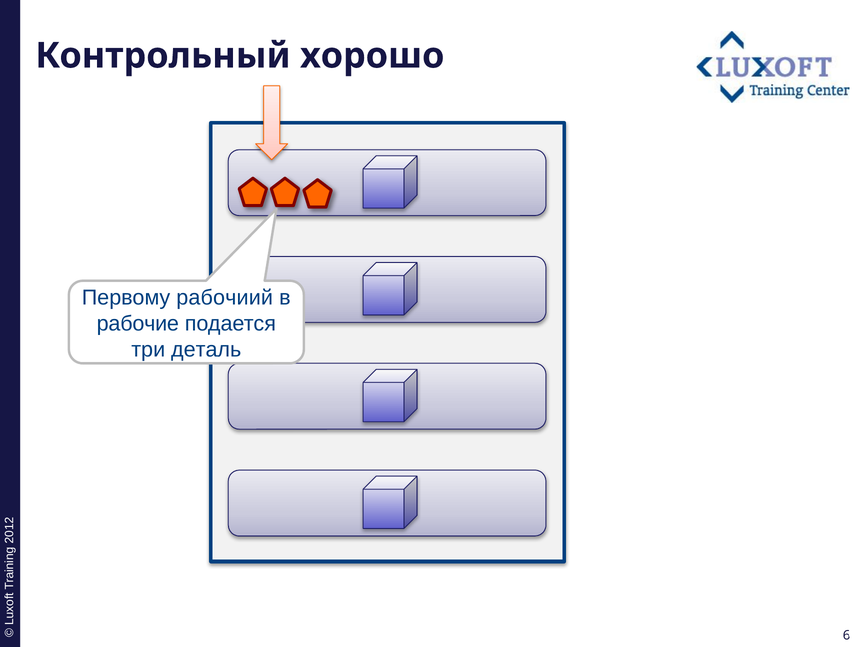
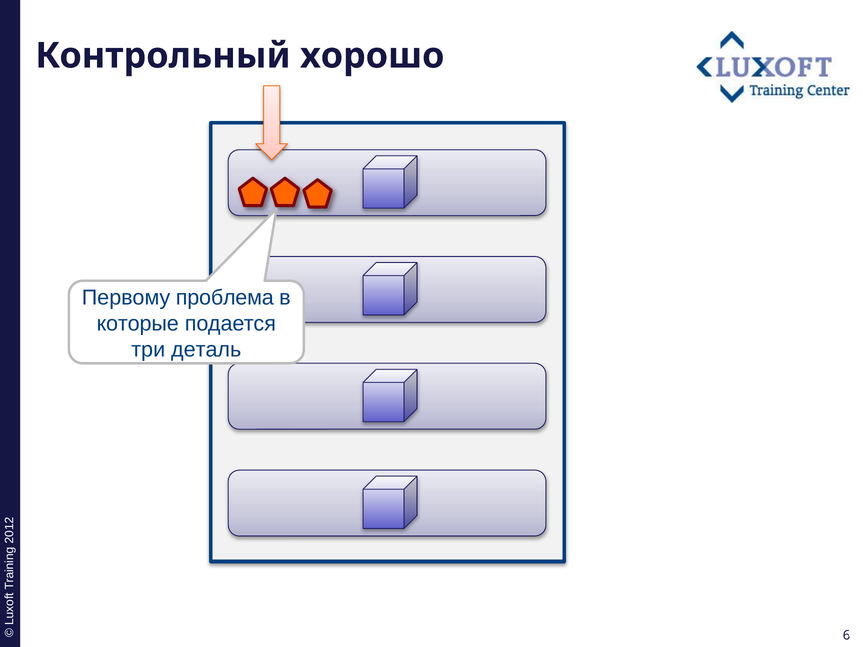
рабочиий: рабочиий -> проблема (225, 298)
рабочие: рабочие -> которые (138, 324)
